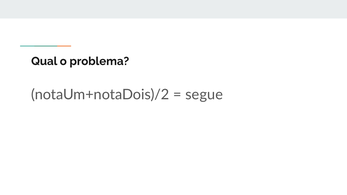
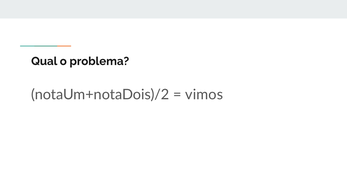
segue: segue -> vimos (204, 95)
